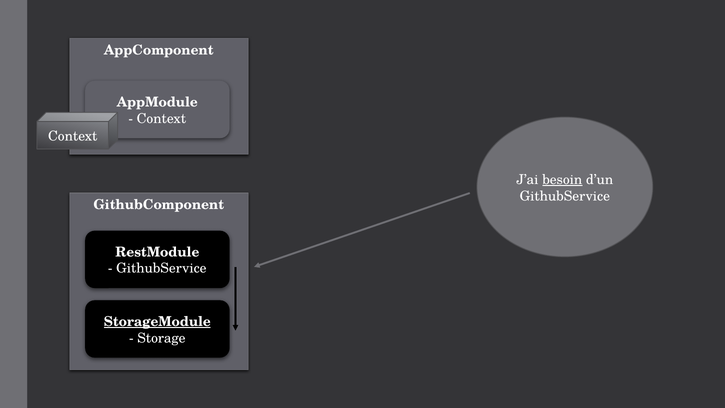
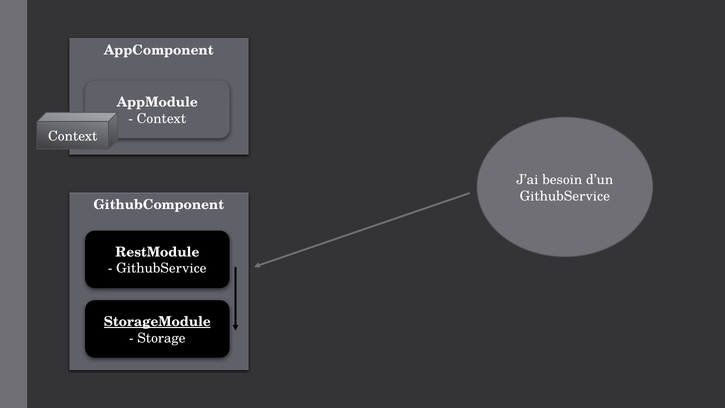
besoin underline: present -> none (562, 180)
